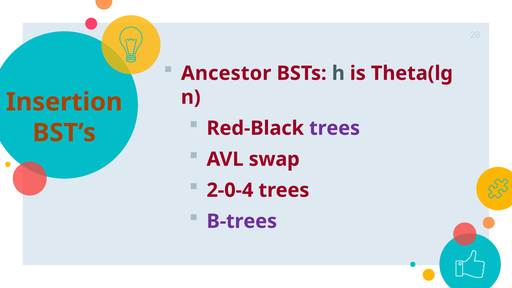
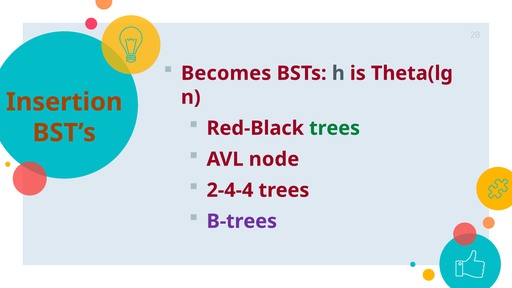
Ancestor: Ancestor -> Becomes (226, 73)
trees colour: purple -> green (335, 128)
swap: swap -> node (274, 159)
2-0-4: 2-0-4 -> 2-4-4 (230, 190)
